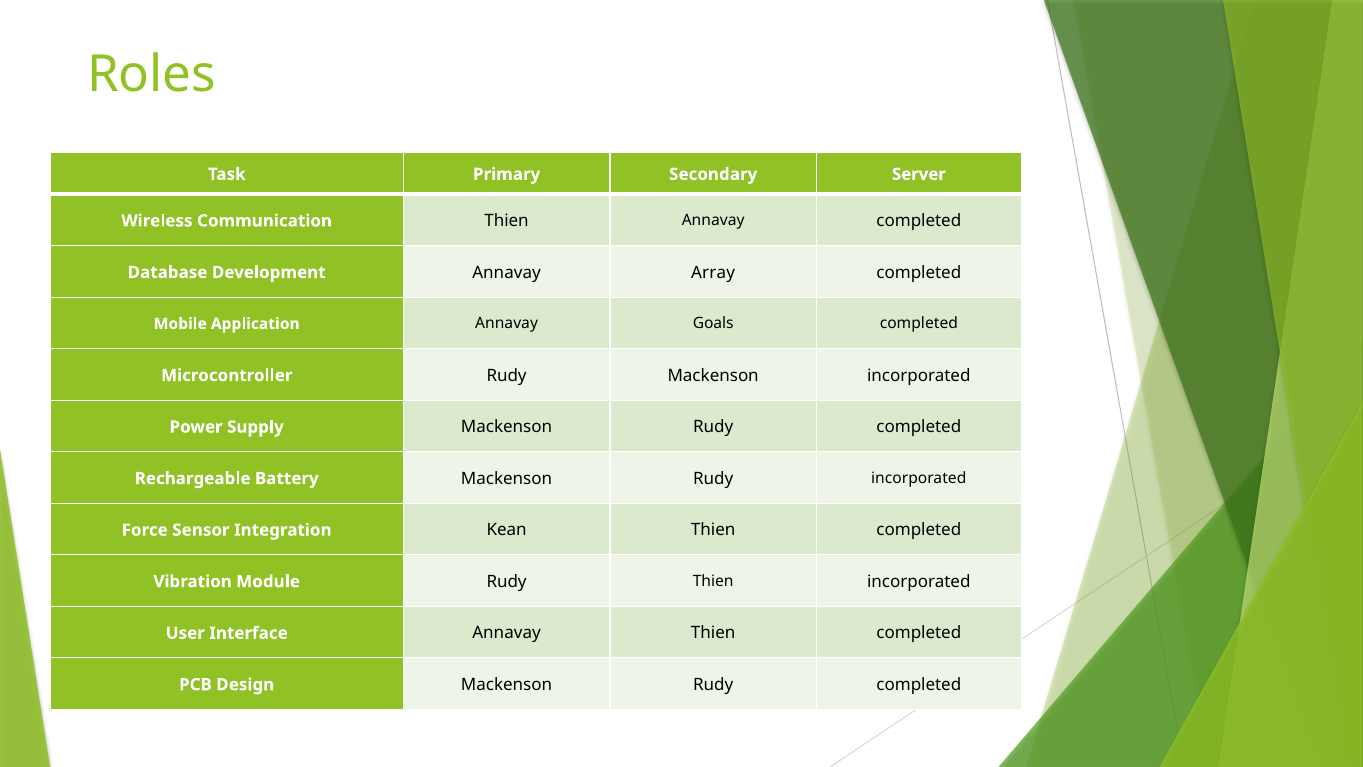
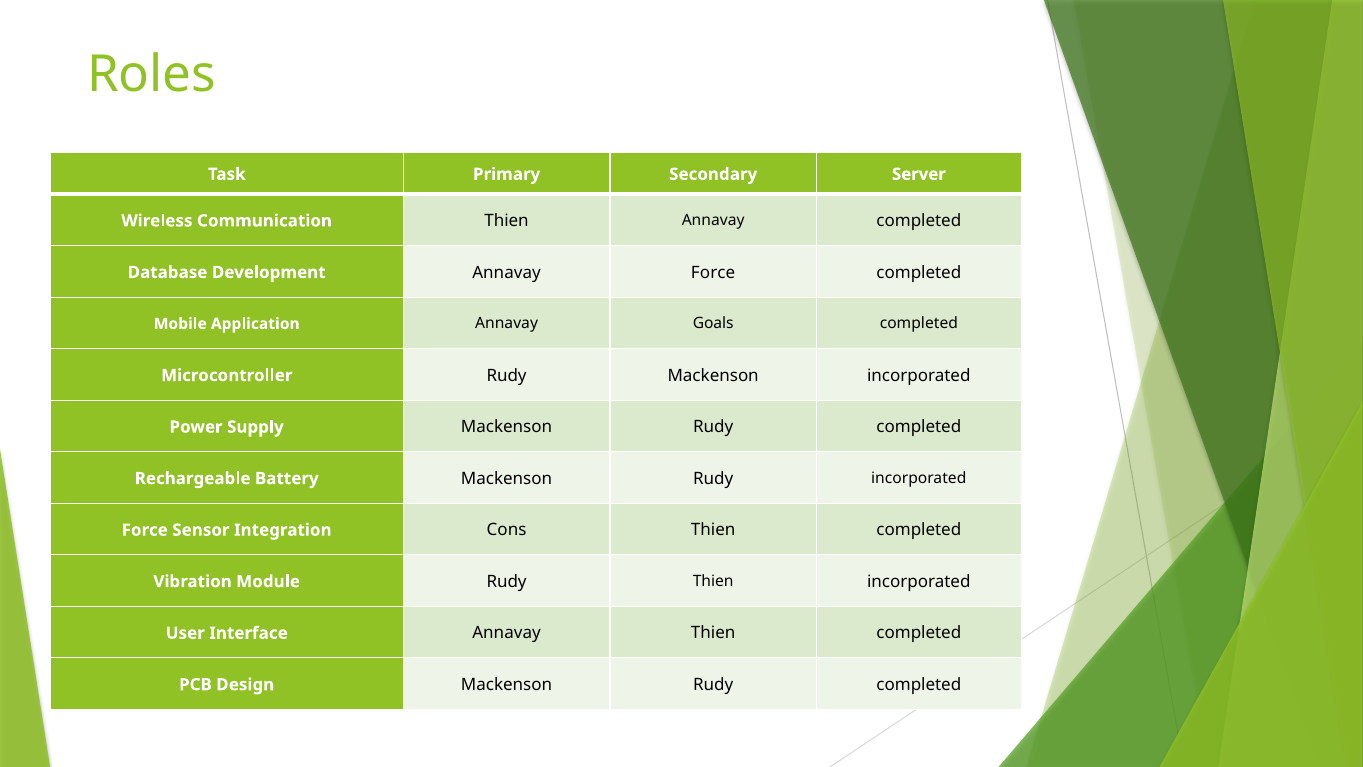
Annavay Array: Array -> Force (713, 272)
Kean: Kean -> Cons (507, 530)
